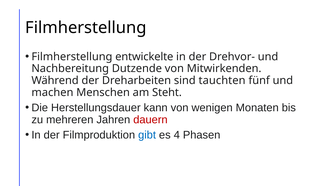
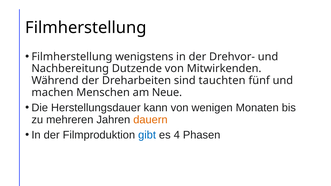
entwickelte: entwickelte -> wenigstens (144, 57)
Steht: Steht -> Neue (167, 92)
dauern colour: red -> orange (150, 120)
